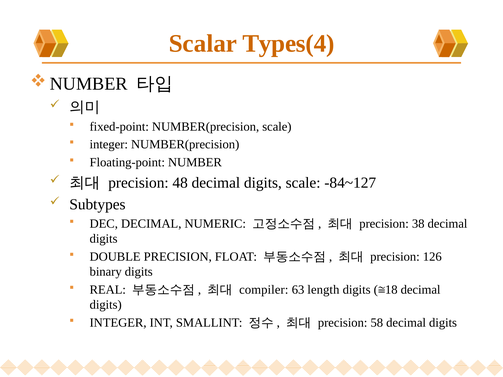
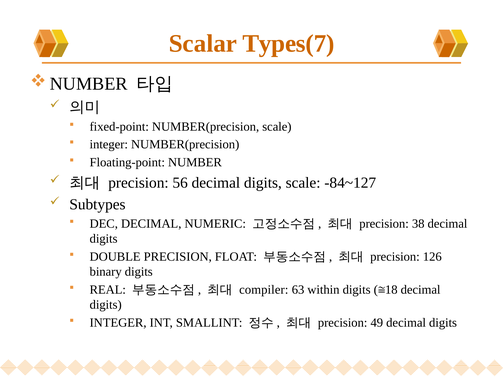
Types(4: Types(4 -> Types(7 (288, 43)
48: 48 -> 56 (180, 183)
length: length -> within (323, 290)
58: 58 -> 49 (377, 323)
